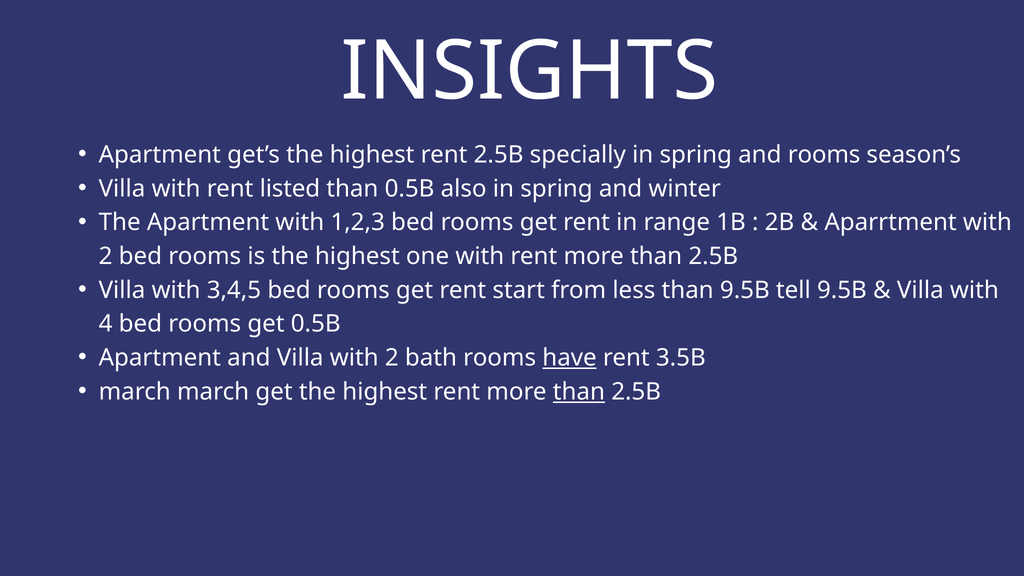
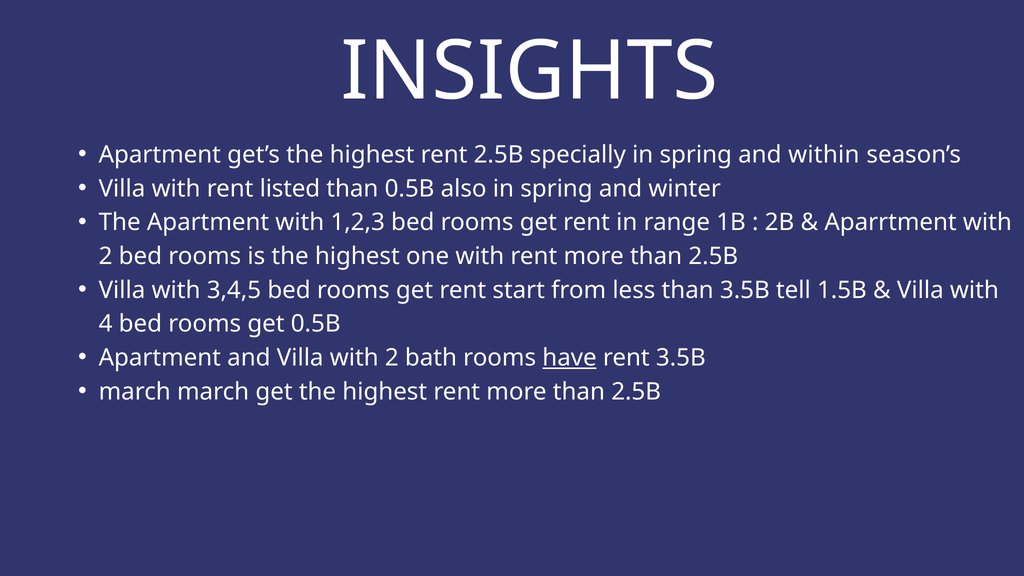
and rooms: rooms -> within (824, 155)
than 9.5B: 9.5B -> 3.5B (745, 290)
tell 9.5B: 9.5B -> 1.5B (842, 290)
than underline: present -> none (579, 392)
